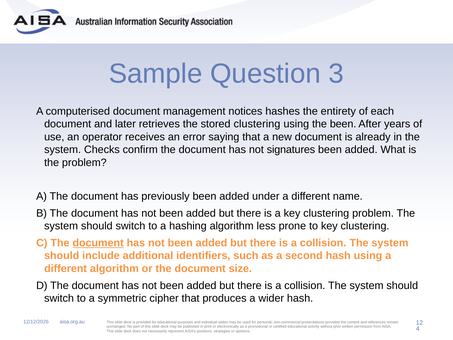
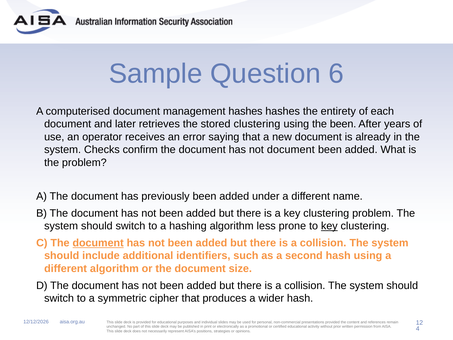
3: 3 -> 6 (336, 73)
management notices: notices -> hashes (245, 111)
not signatures: signatures -> document (291, 150)
key underline: none -> present (329, 226)
